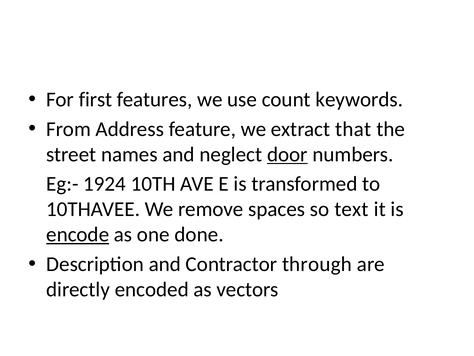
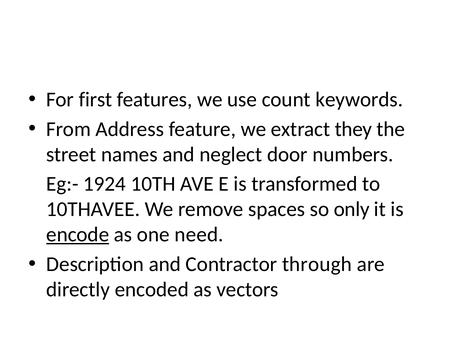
that: that -> they (353, 129)
door underline: present -> none (287, 154)
text: text -> only (352, 209)
done: done -> need (199, 234)
